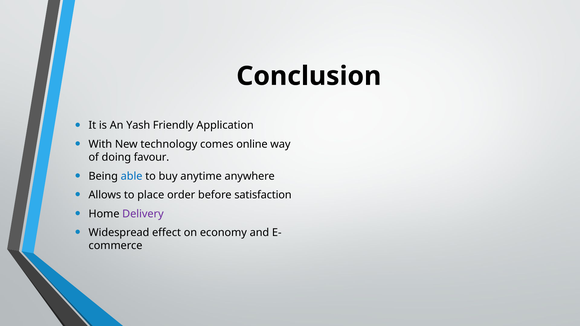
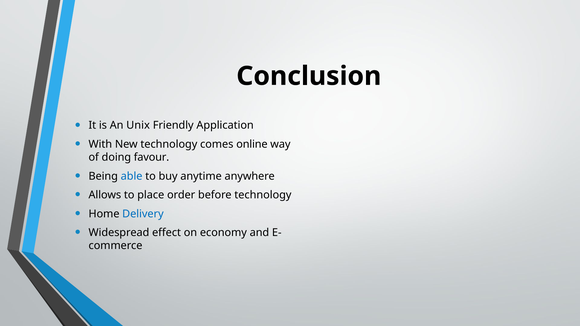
Yash: Yash -> Unix (138, 125)
before satisfaction: satisfaction -> technology (263, 195)
Delivery colour: purple -> blue (143, 214)
